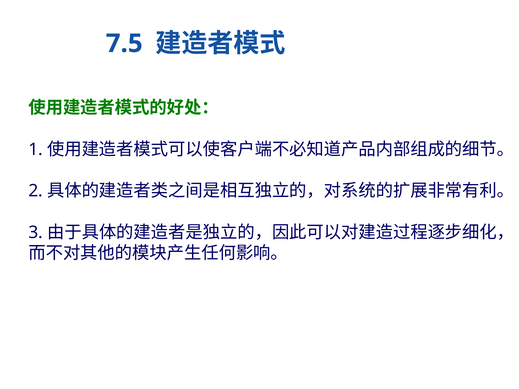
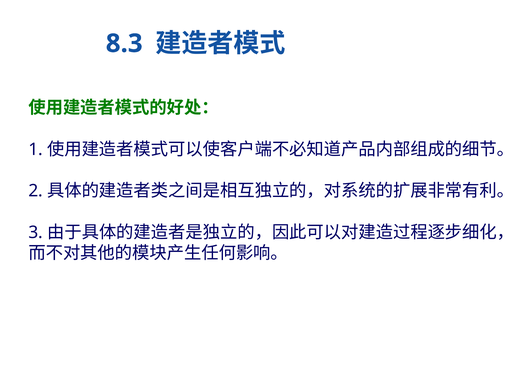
7.5: 7.5 -> 8.3 (124, 44)
